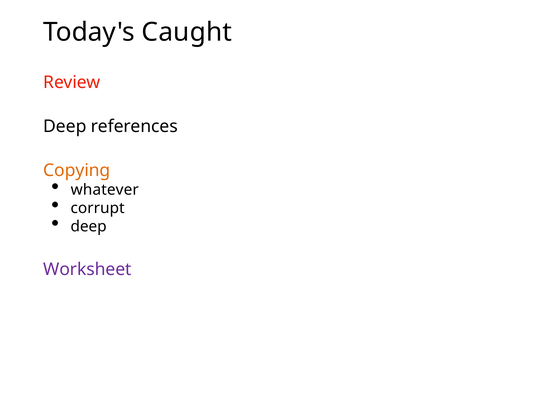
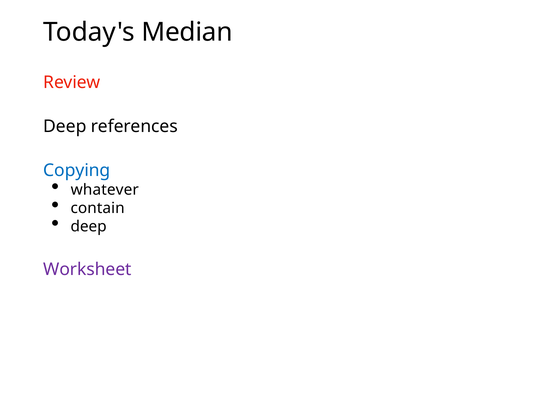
Caught: Caught -> Median (187, 32)
Copying colour: orange -> blue (77, 170)
corrupt: corrupt -> contain (98, 208)
